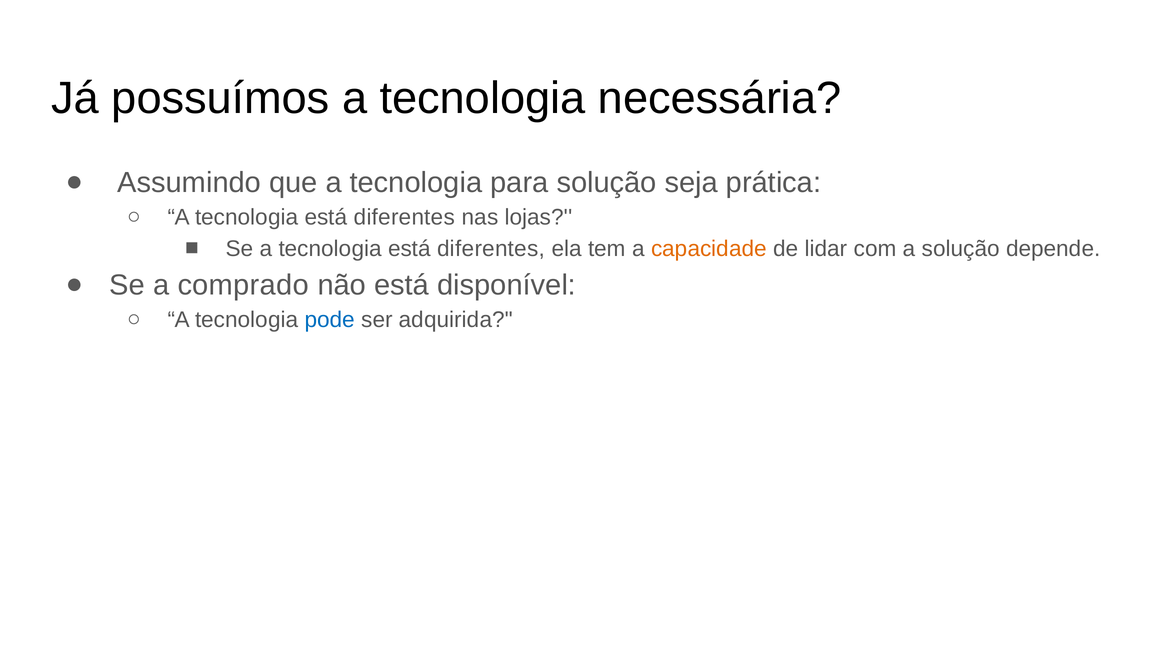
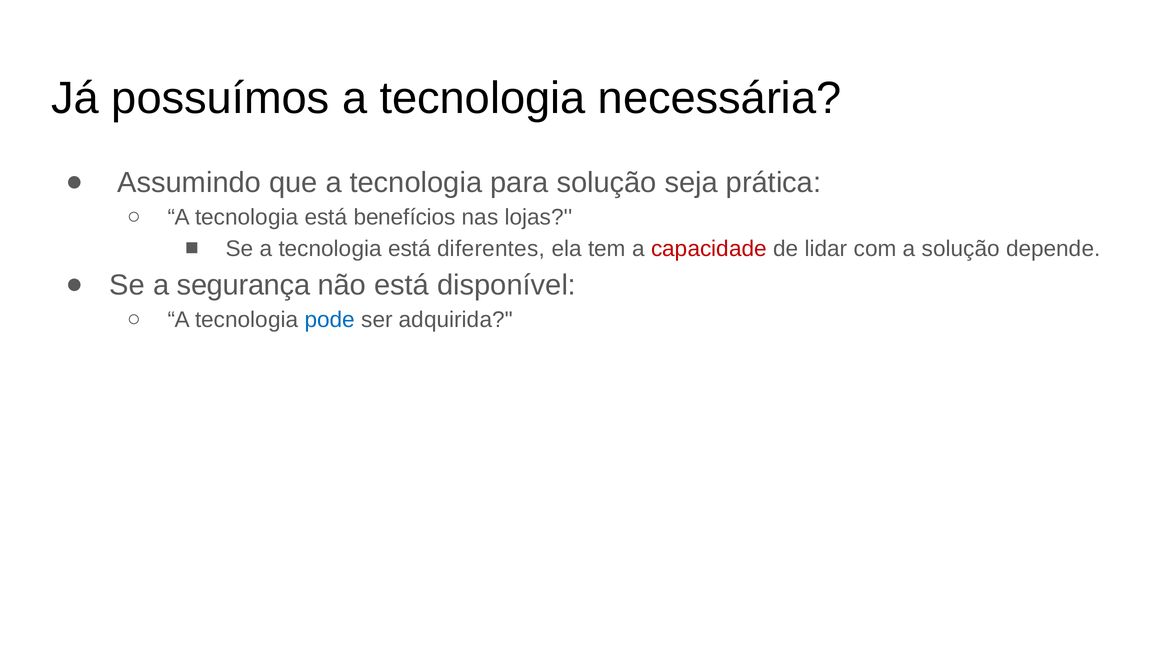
diferentes: diferentes -> benefícios (405, 217)
capacidade colour: orange -> red (709, 249)
comprado: comprado -> segurança (244, 285)
